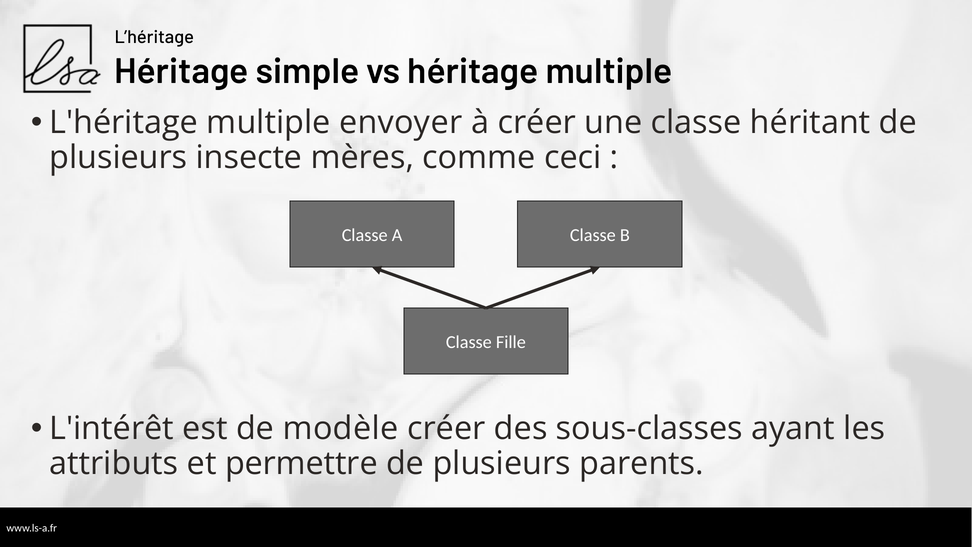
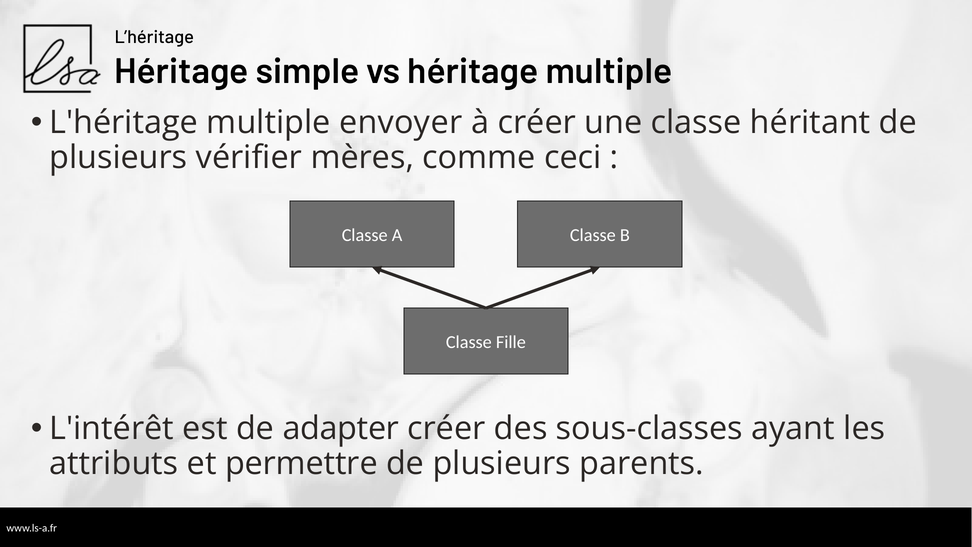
insecte: insecte -> vérifier (249, 158)
modèle: modèle -> adapter (341, 428)
